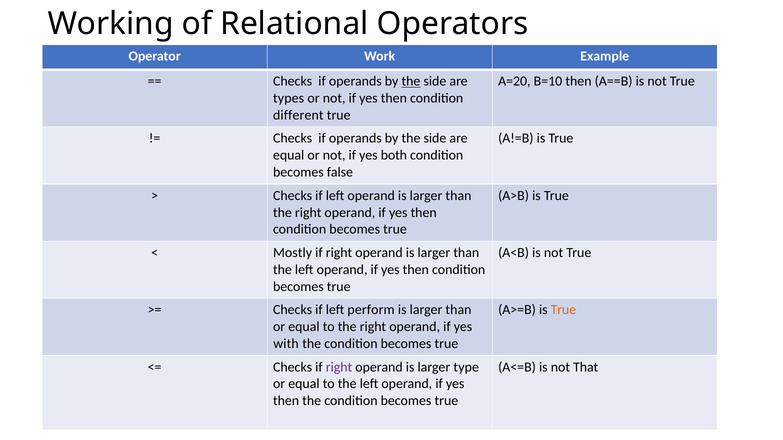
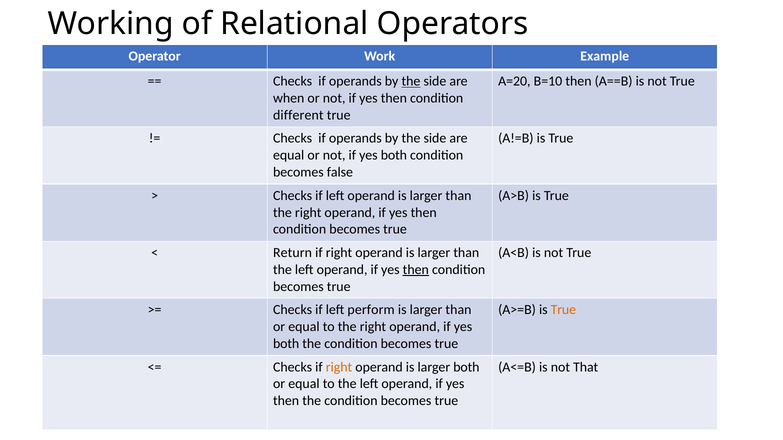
types: types -> when (289, 98)
Mostly: Mostly -> Return (293, 253)
then underline: none -> present (416, 270)
with: with -> both (286, 344)
right colour: purple -> orange (339, 367)
larger type: type -> both (466, 367)
